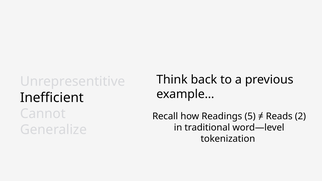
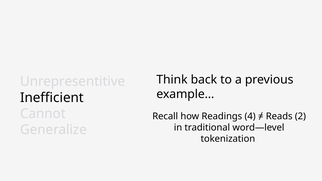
5: 5 -> 4 (250, 116)
